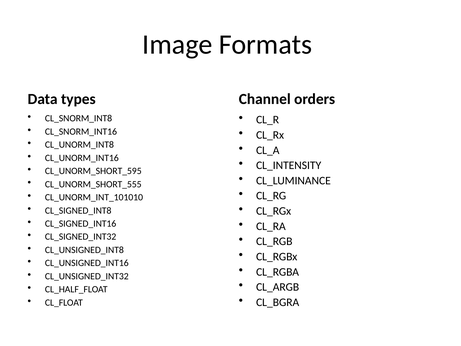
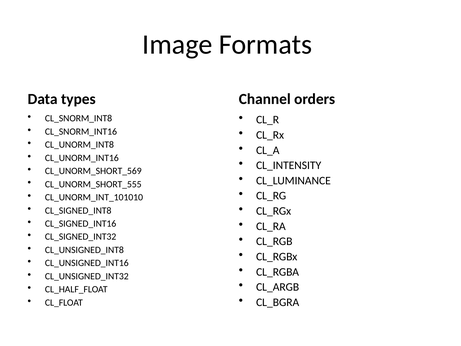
CL_UNORM_SHORT_595: CL_UNORM_SHORT_595 -> CL_UNORM_SHORT_569 (93, 171)
